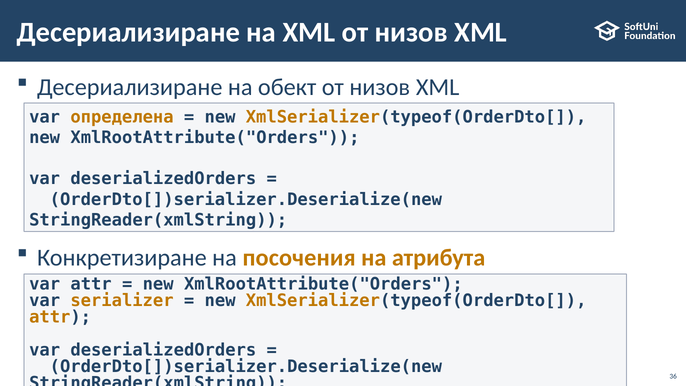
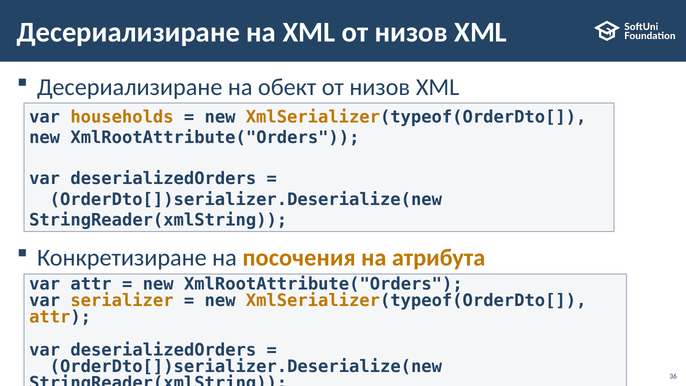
определена: определена -> households (122, 117)
